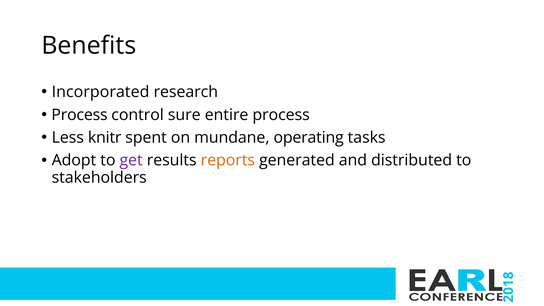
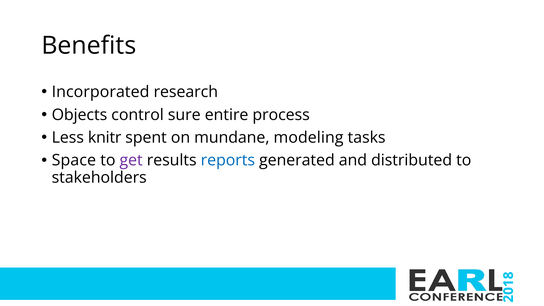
Process: Process -> Objects (79, 115)
operating: operating -> modeling (309, 138)
Adopt: Adopt -> Space (74, 160)
reports colour: orange -> blue (228, 160)
